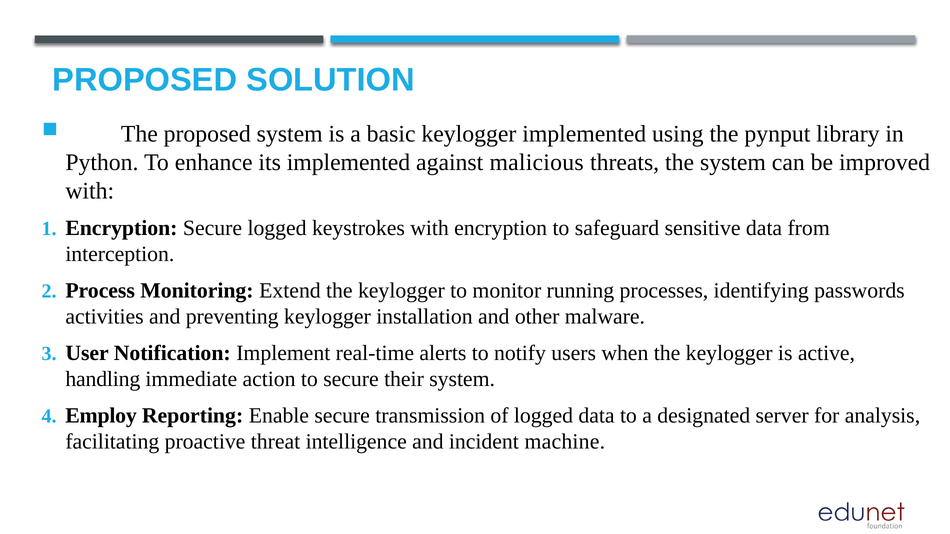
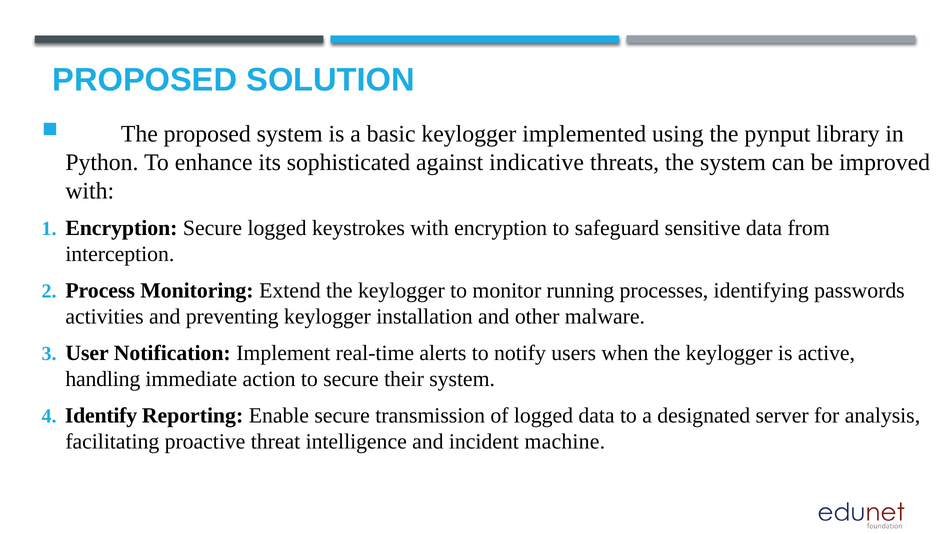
its implemented: implemented -> sophisticated (349, 162)
malicious: malicious -> indicative (537, 162)
Employ: Employ -> Identify (101, 416)
